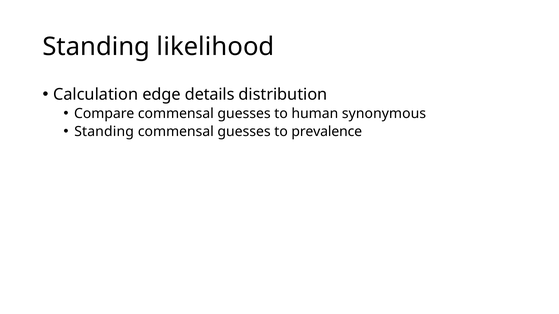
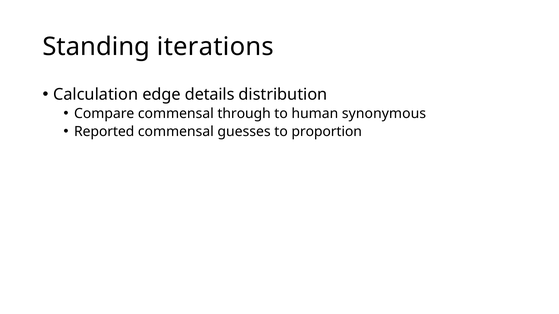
likelihood: likelihood -> iterations (215, 47)
Compare commensal guesses: guesses -> through (244, 114)
Standing: Standing -> Reported (104, 132)
prevalence: prevalence -> proportion (327, 132)
